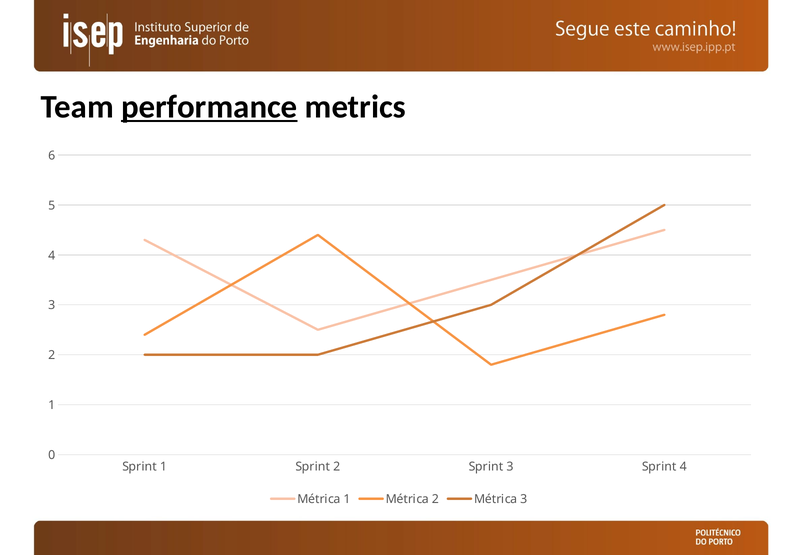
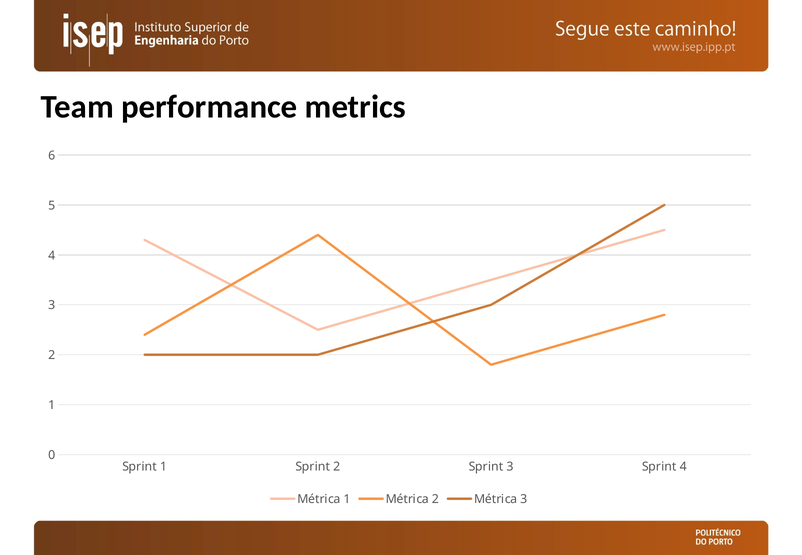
performance underline: present -> none (209, 107)
